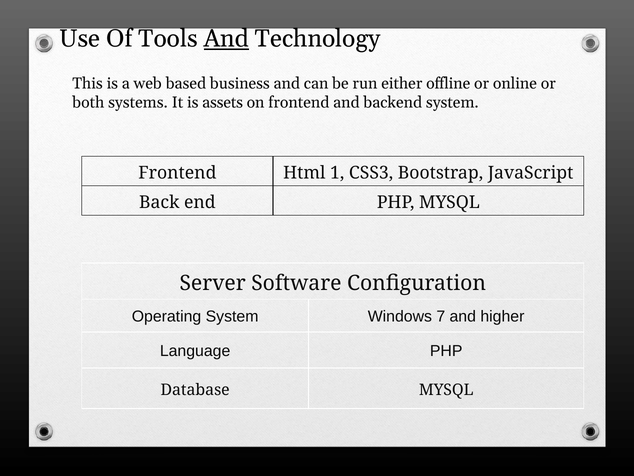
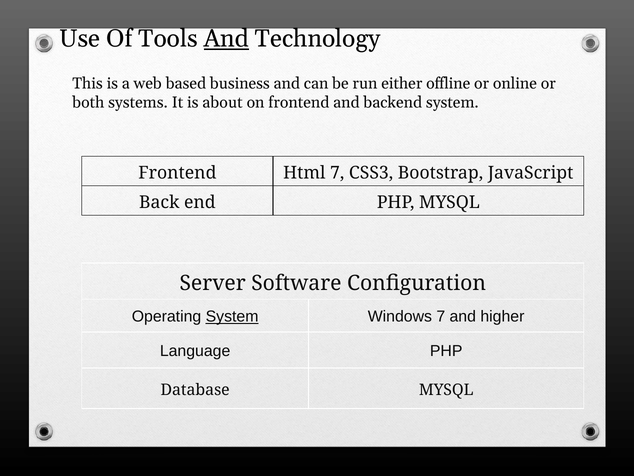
assets: assets -> about (223, 102)
Html 1: 1 -> 7 (337, 173)
System underline: none -> present (232, 316)
